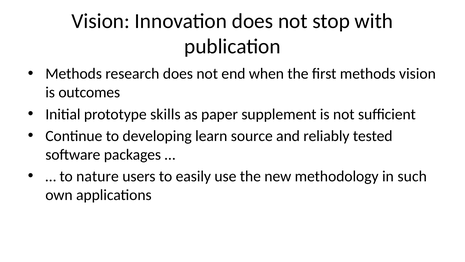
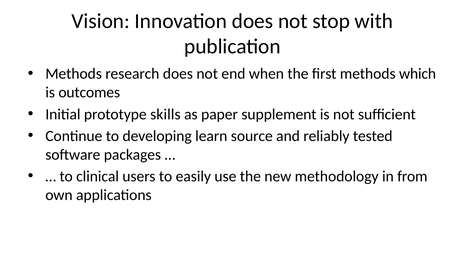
methods vision: vision -> which (418, 74)
nature: nature -> clinical (98, 176)
such: such -> from (412, 176)
